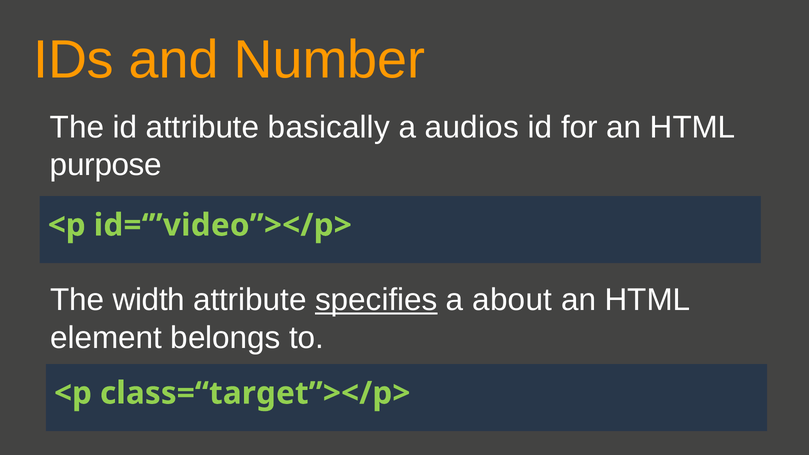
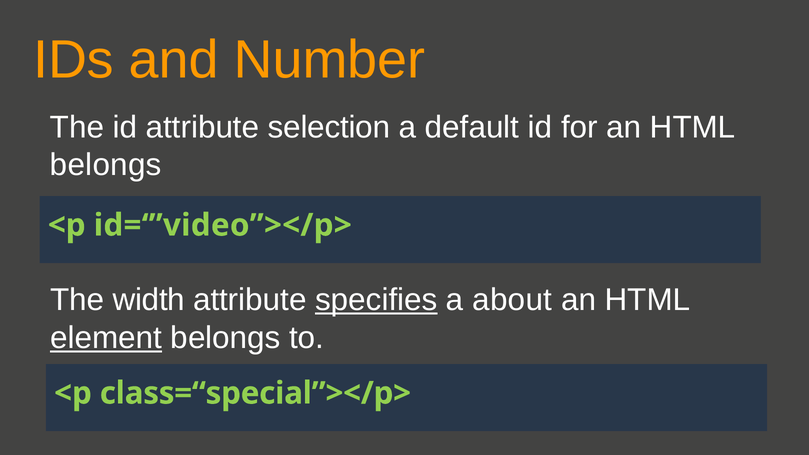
basically: basically -> selection (329, 127)
audios: audios -> default (472, 127)
purpose: purpose -> belongs (106, 165)
element underline: none -> present (106, 338)
class=“target”></p>: class=“target”></p> -> class=“special”></p> (255, 393)
